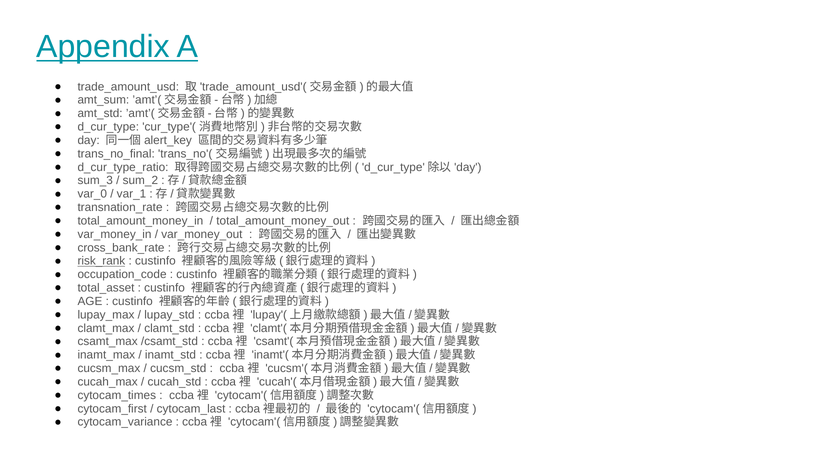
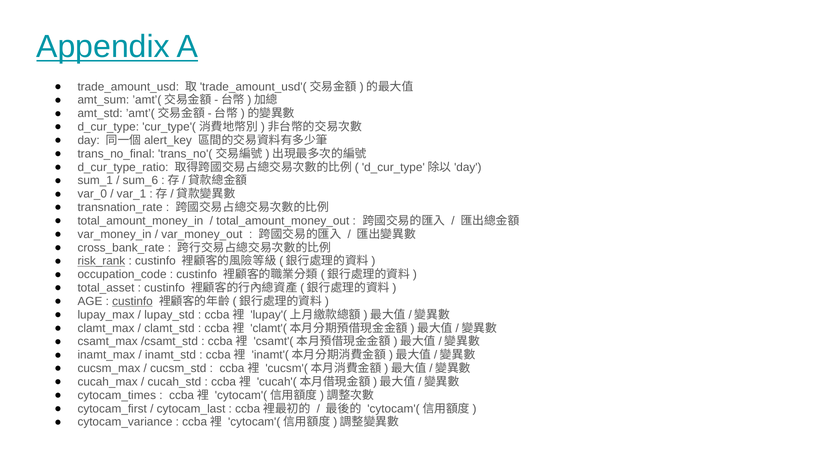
sum_3: sum_3 -> sum_1 (95, 181)
sum_2: sum_2 -> sum_6 (140, 181)
custinfo underline: none -> present (132, 302)
